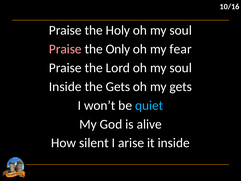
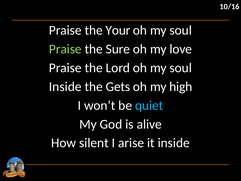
Holy: Holy -> Your (118, 30)
Praise colour: pink -> light green (65, 49)
Only: Only -> Sure (118, 49)
fear: fear -> love (181, 49)
my gets: gets -> high (181, 87)
